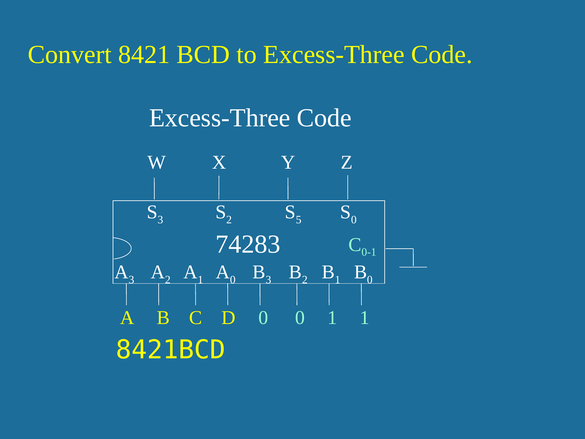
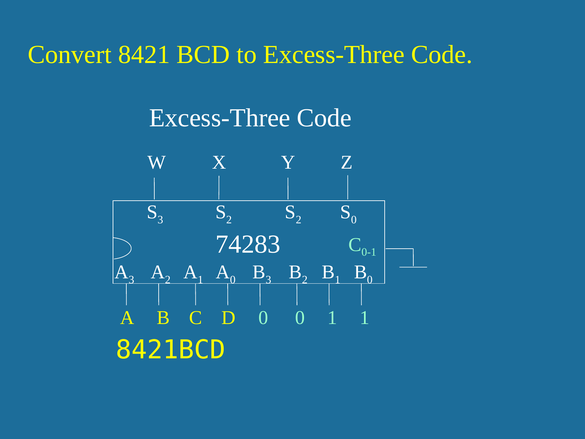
5: 5 -> 2 (299, 220)
